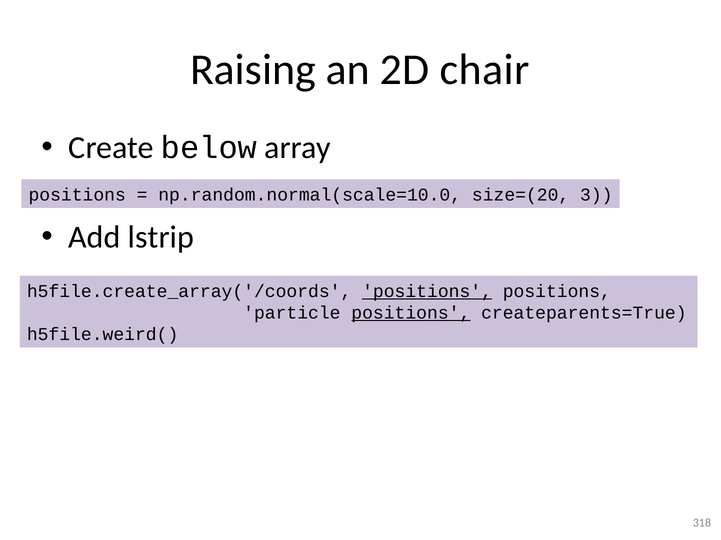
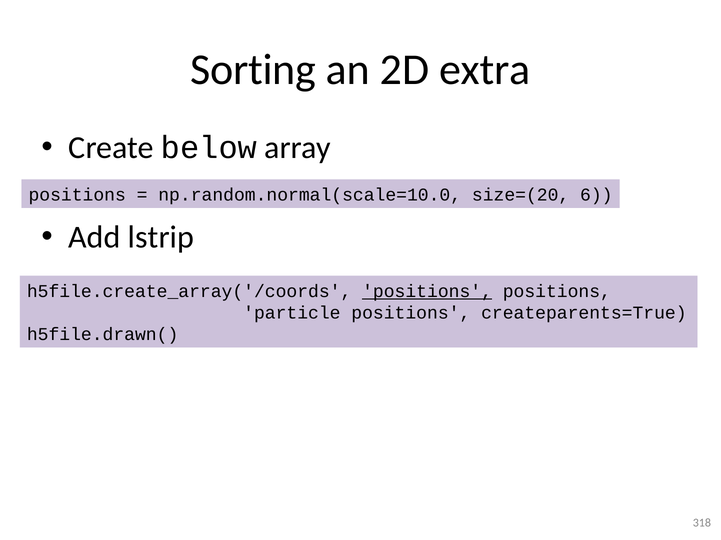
Raising: Raising -> Sorting (253, 70)
chair: chair -> extra (485, 70)
3: 3 -> 6 (596, 195)
positions underline: present -> none (411, 313)
h5file.weird(: h5file.weird( -> h5file.drawn( (103, 335)
